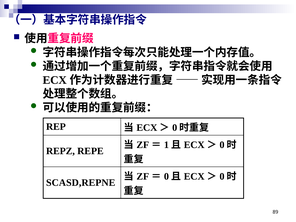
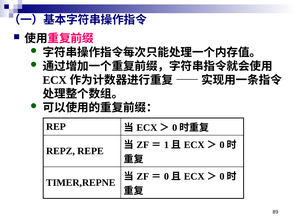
SCASD,REPNE: SCASD,REPNE -> TIMER,REPNE (81, 183)
